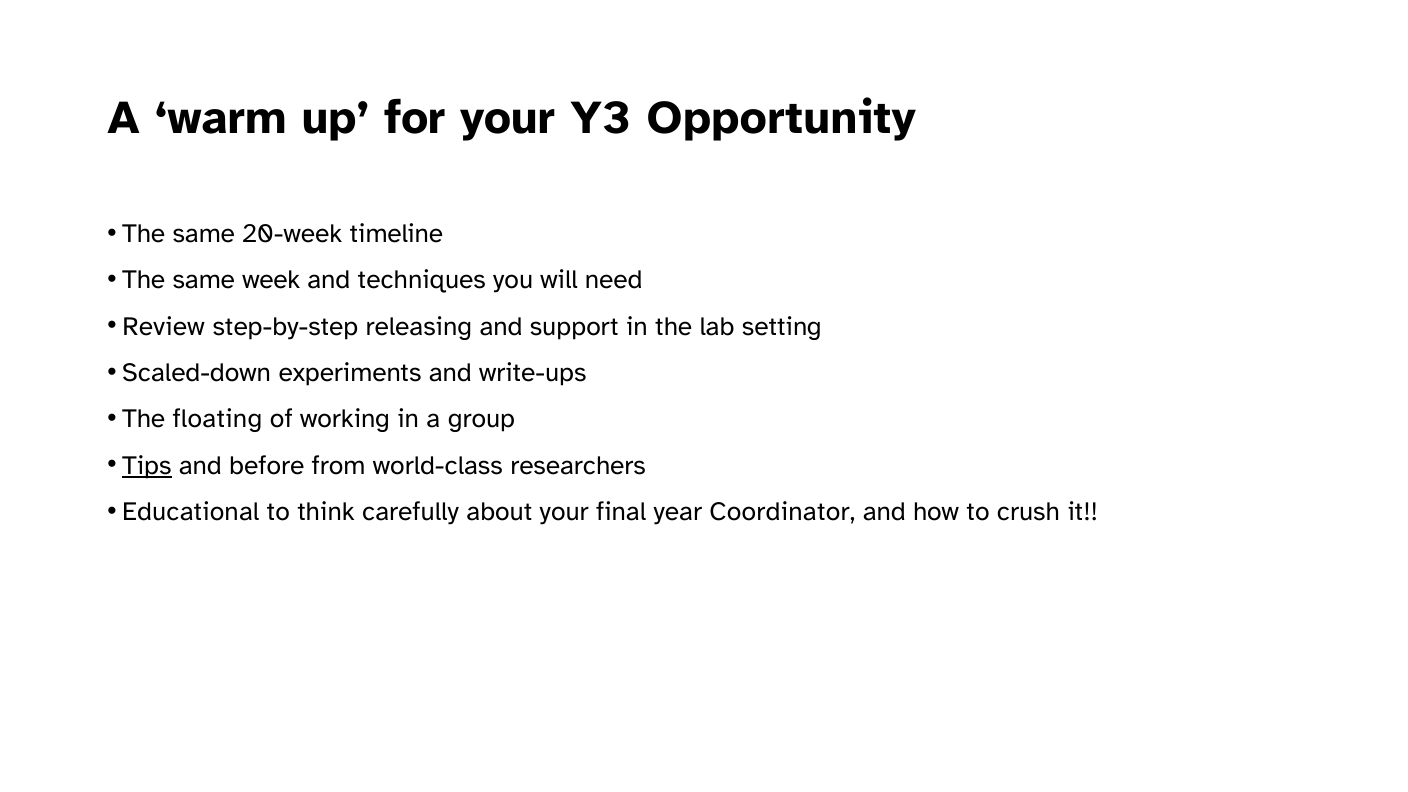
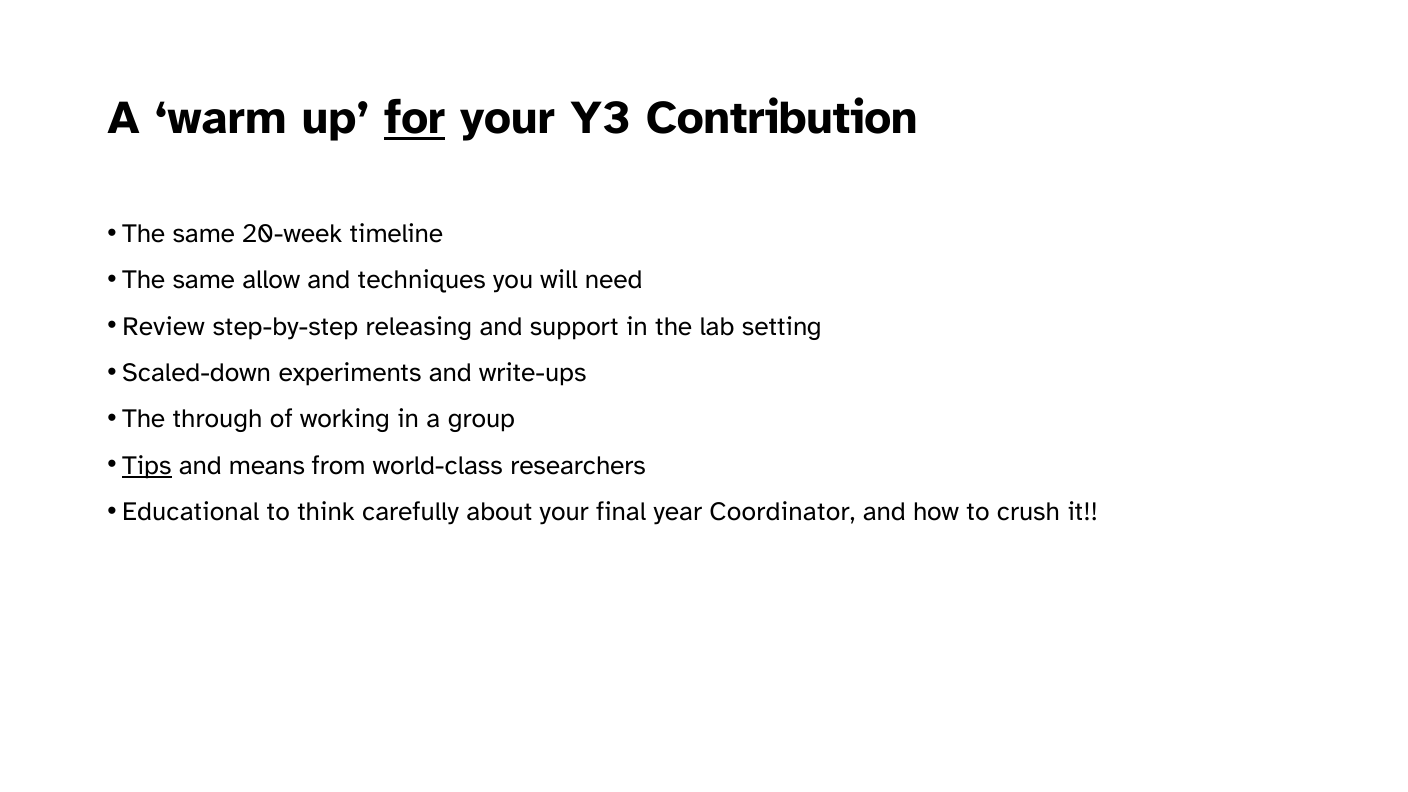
for underline: none -> present (415, 118)
Opportunity: Opportunity -> Contribution (782, 118)
week: week -> allow (271, 280)
floating: floating -> through (218, 419)
before: before -> means (267, 466)
